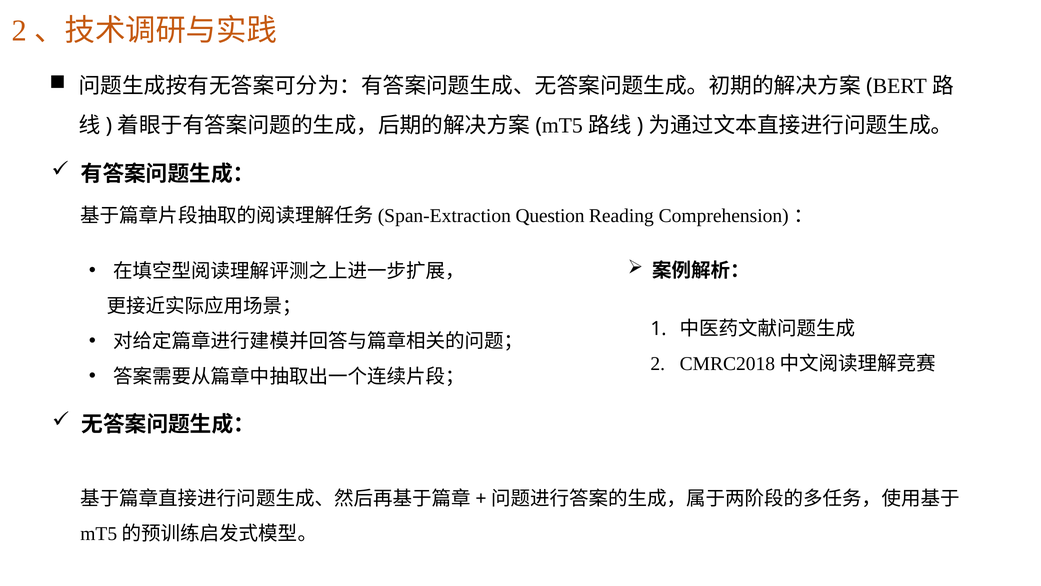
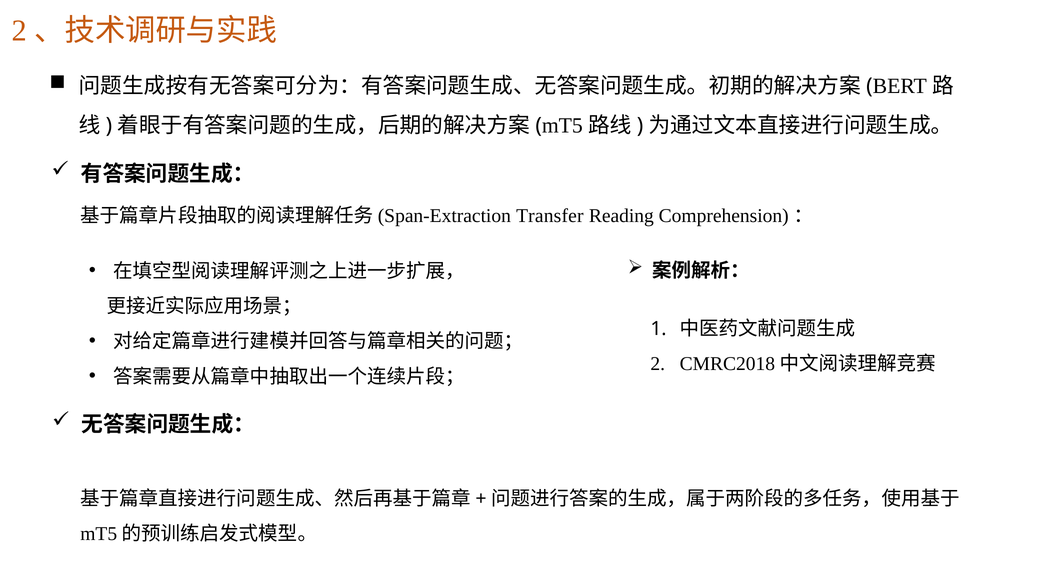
Question: Question -> Transfer (550, 216)
